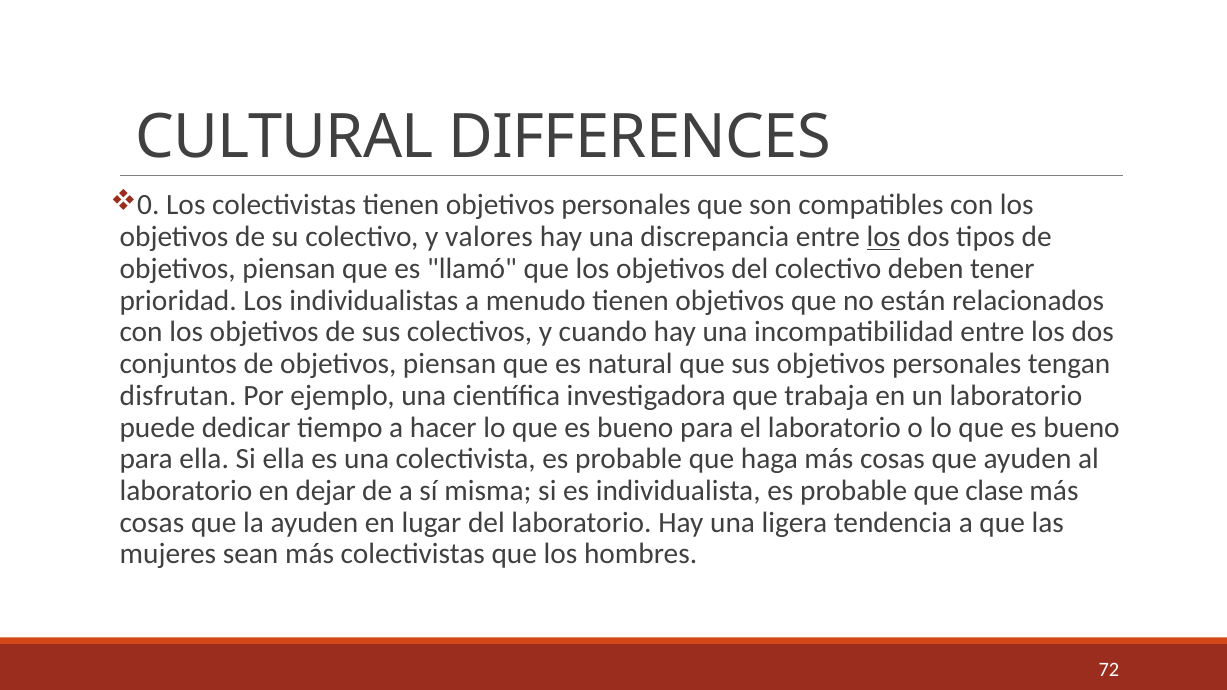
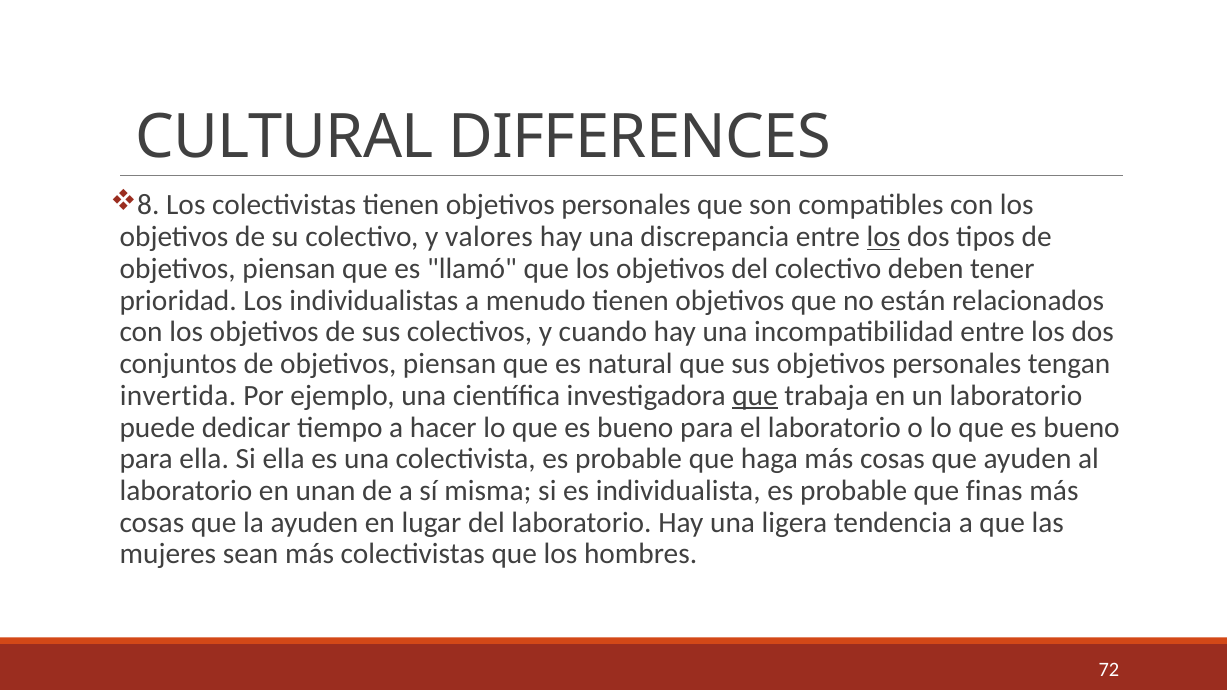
0: 0 -> 8 (148, 205)
disfrutan: disfrutan -> invertida (178, 396)
que underline: none -> present (755, 396)
dejar: dejar -> unan (326, 491)
clase: clase -> finas (994, 491)
